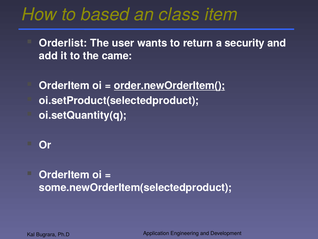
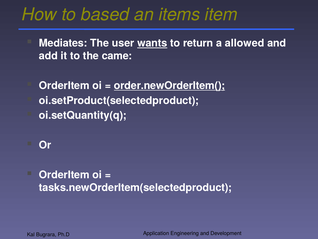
class: class -> items (179, 14)
Orderlist: Orderlist -> Mediates (63, 43)
wants underline: none -> present (152, 43)
security: security -> allowed (245, 43)
some.newOrderItem(selectedproduct: some.newOrderItem(selectedproduct -> tasks.newOrderItem(selectedproduct (135, 187)
